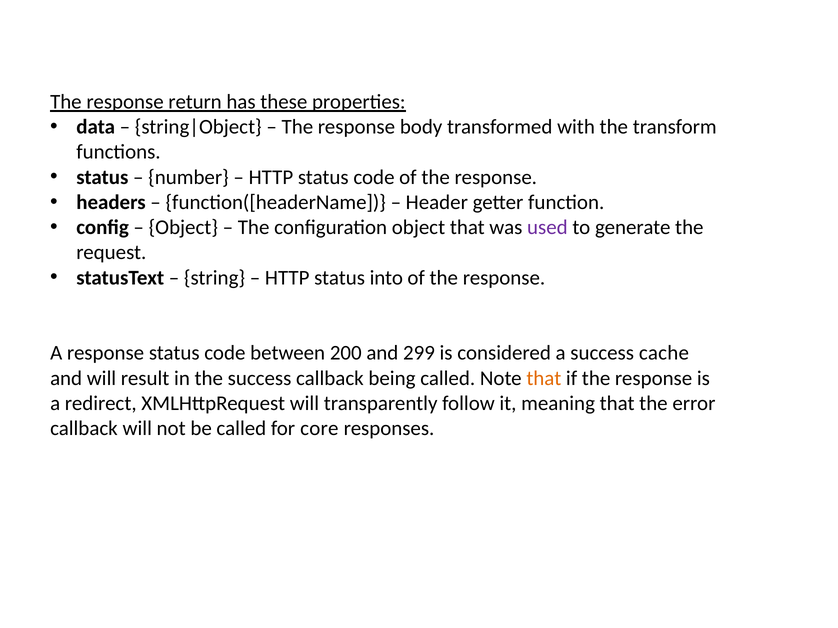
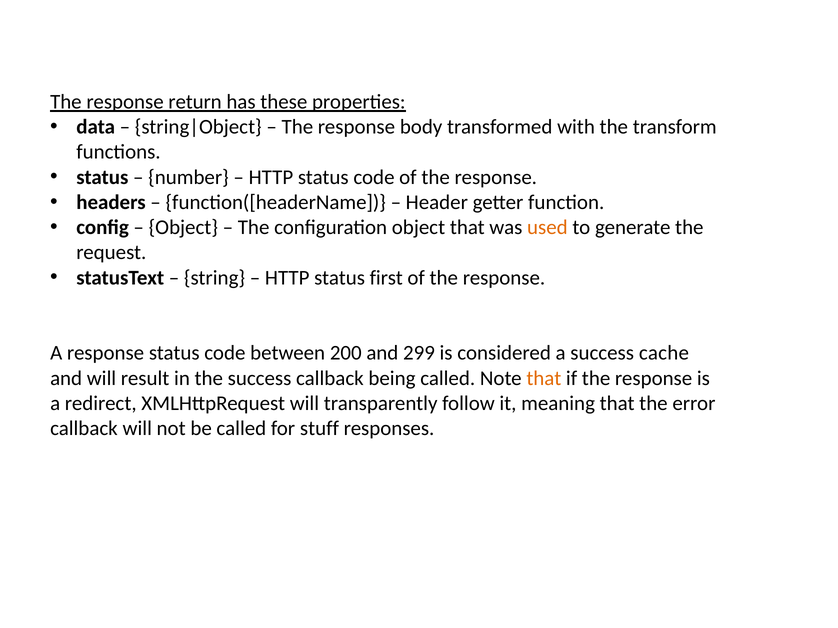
used colour: purple -> orange (547, 228)
into: into -> first (386, 278)
core: core -> stuff (319, 429)
